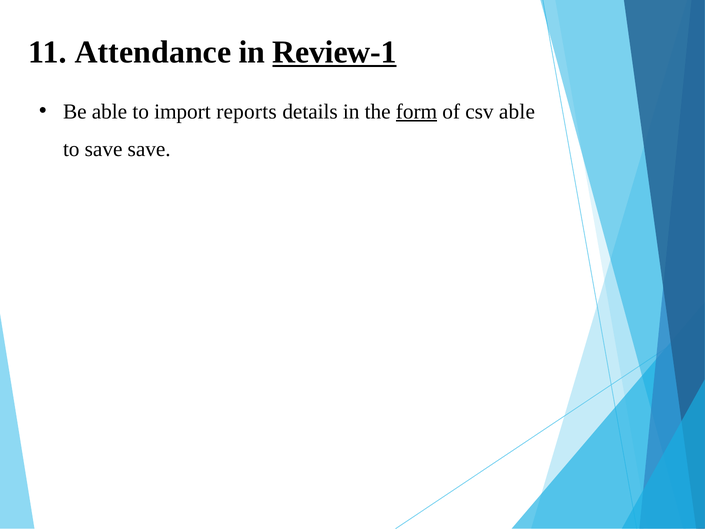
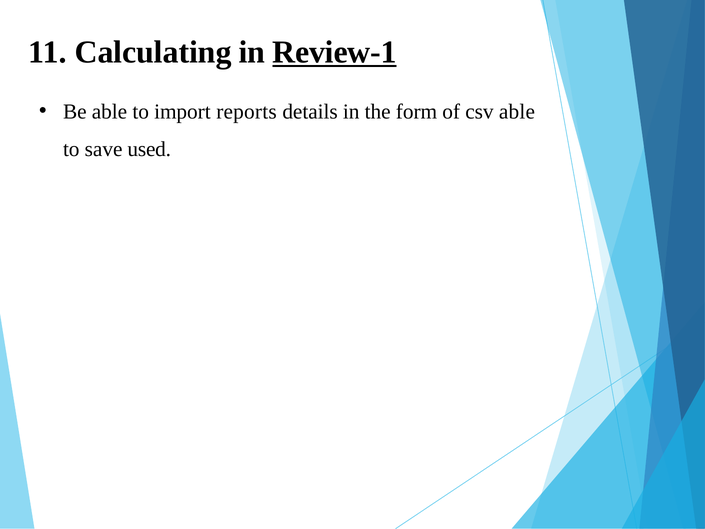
Attendance: Attendance -> Calculating (153, 52)
form underline: present -> none (416, 111)
save save: save -> used (149, 149)
